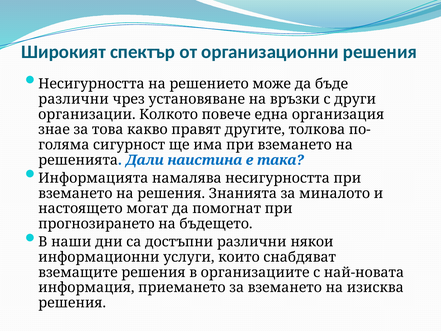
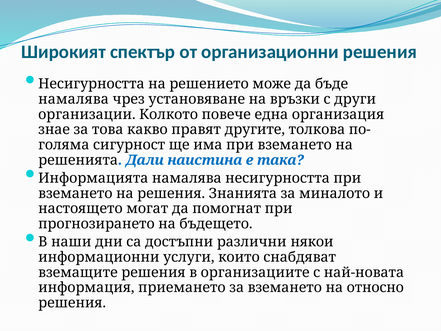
различни: различни -> намалява (74, 99)
изисква: изисква -> относно (375, 287)
